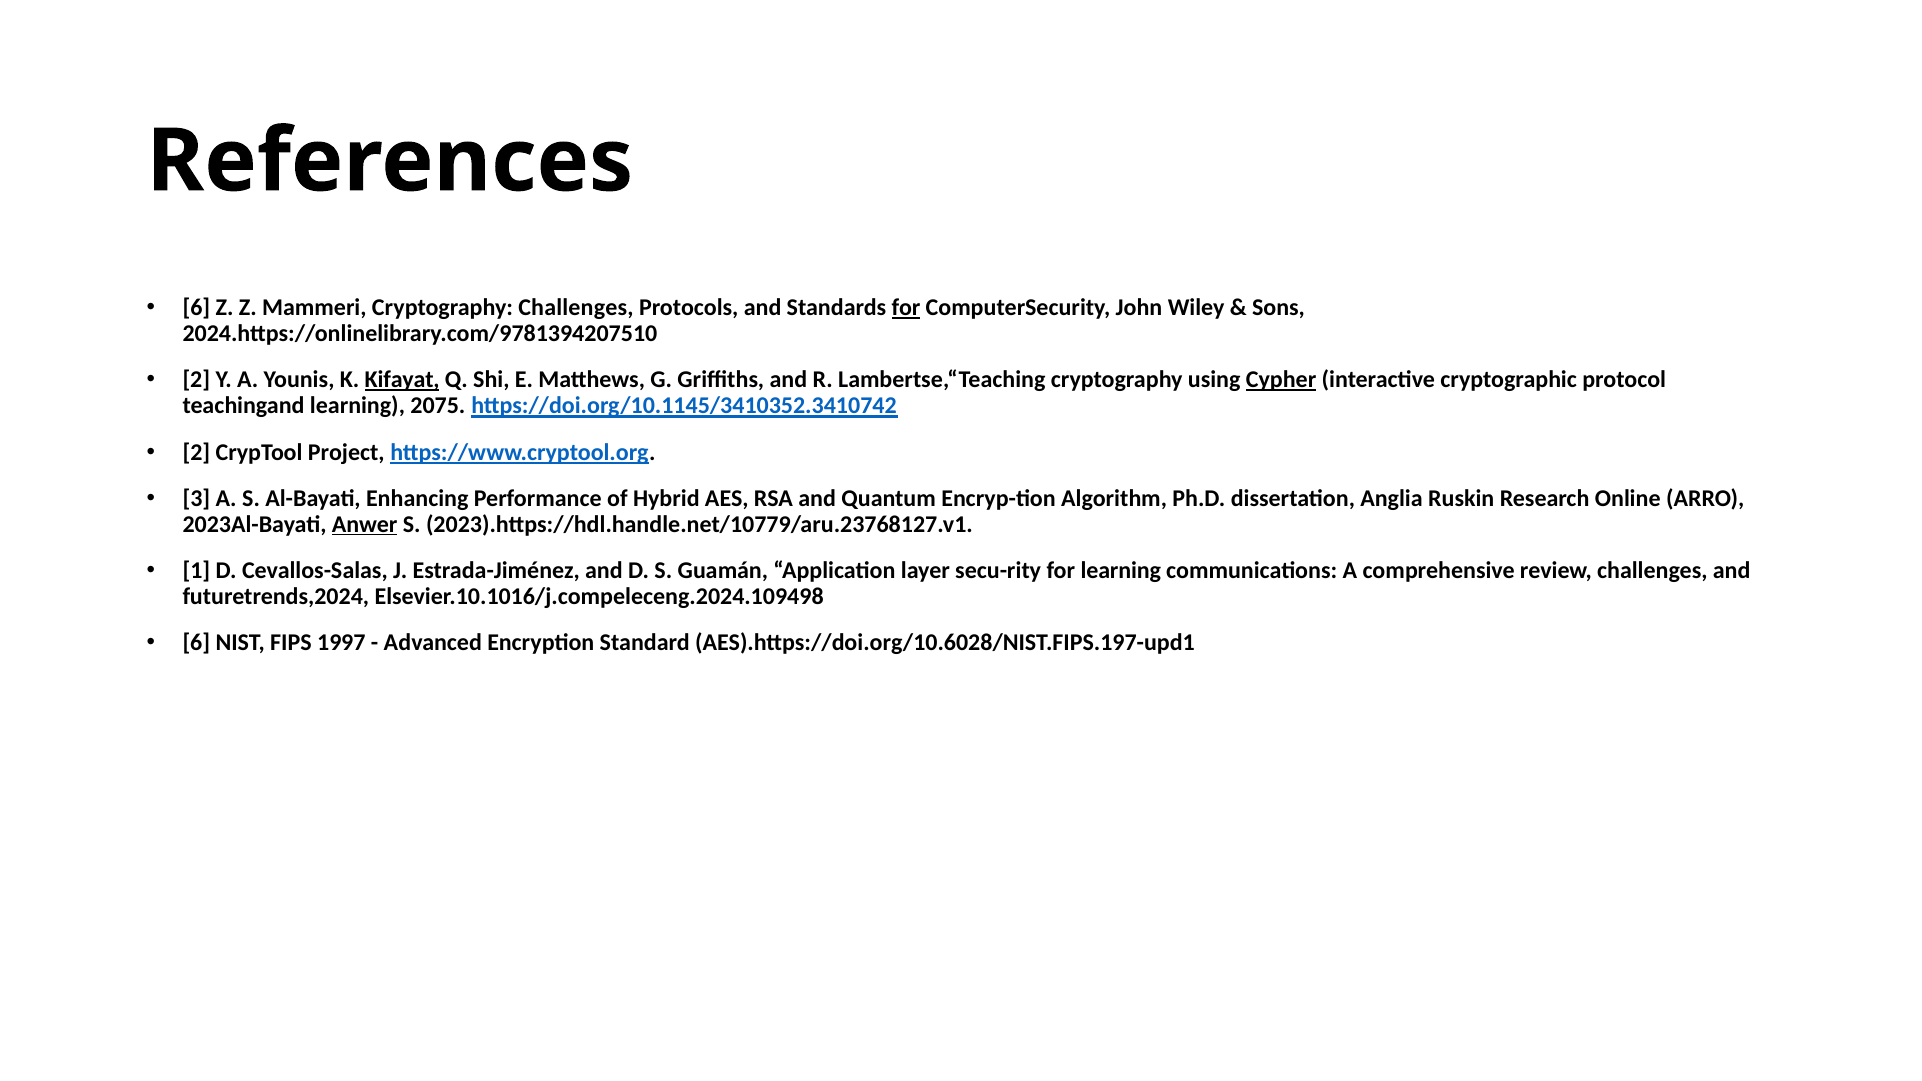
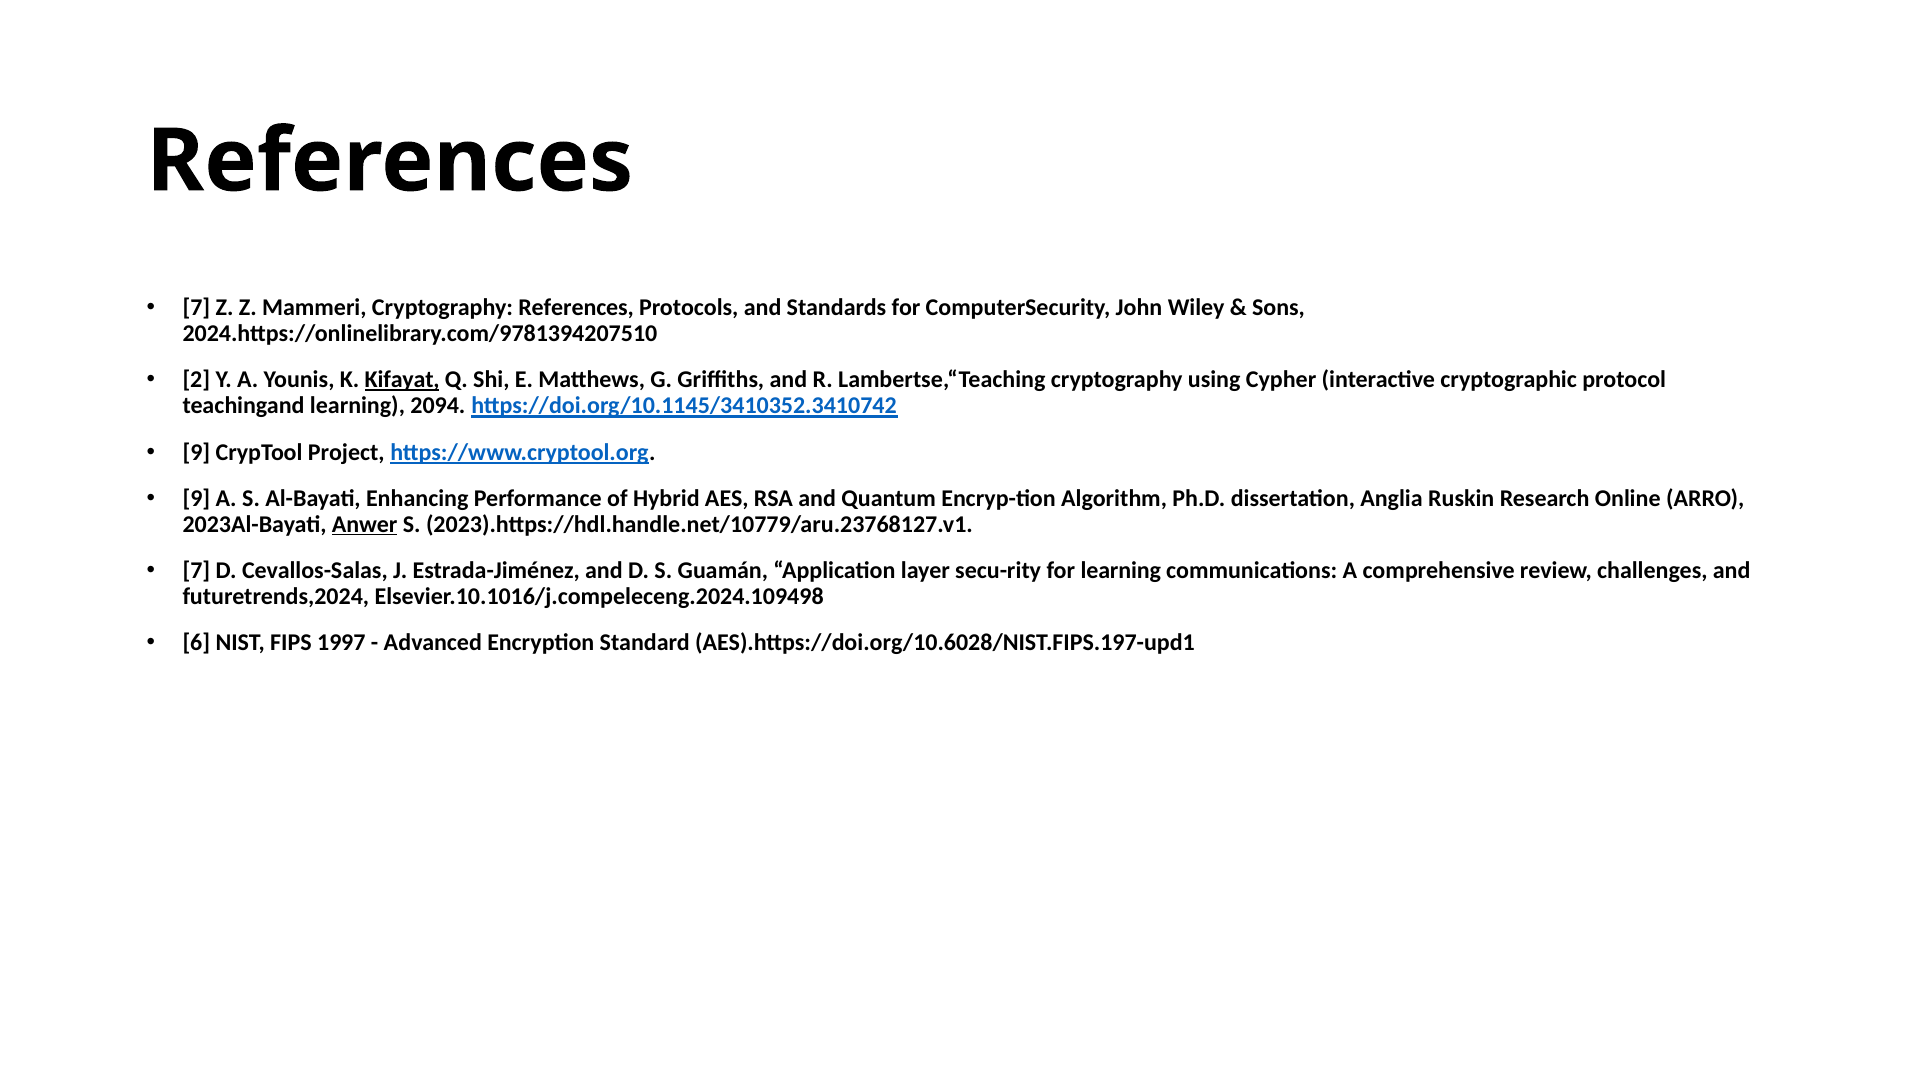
6: 6 -> 7 (196, 308)
Cryptography Challenges: Challenges -> References (576, 308)
for underline: present -> none (906, 308)
Cypher underline: present -> none (1281, 380)
2075: 2075 -> 2094 (438, 406)
2: 2 -> 9 (196, 452)
3: 3 -> 9 (196, 498)
1: 1 -> 7 (196, 570)
